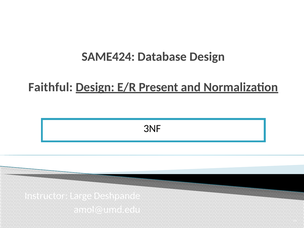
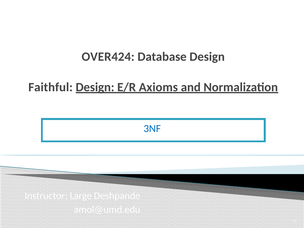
SAME424: SAME424 -> OVER424 (108, 57)
Present: Present -> Axioms (158, 87)
3NF colour: black -> blue (152, 129)
